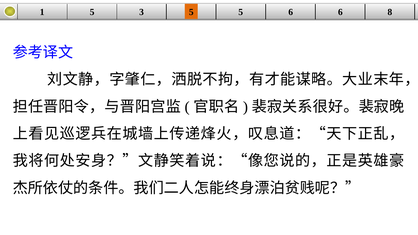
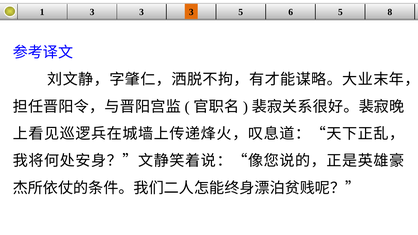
1 5: 5 -> 3 (92, 12)
5: 5 -> 3 (191, 12)
6 6: 6 -> 5 (340, 12)
